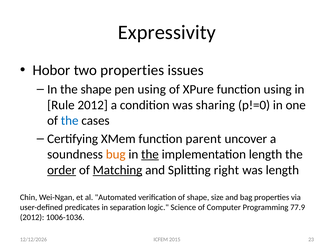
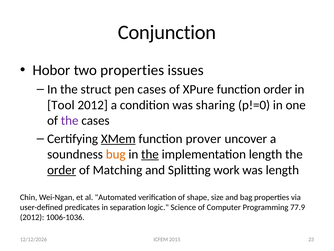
Expressivity: Expressivity -> Conjunction (167, 32)
the shape: shape -> struct (96, 89)
pen using: using -> cases (152, 89)
function using: using -> order (278, 89)
Rule: Rule -> Tool (61, 105)
the colour: blue -> purple (70, 120)
XMem underline: none -> present (118, 139)
parent: parent -> prover (203, 139)
Matching underline: present -> none (118, 170)
right: right -> work (227, 170)
